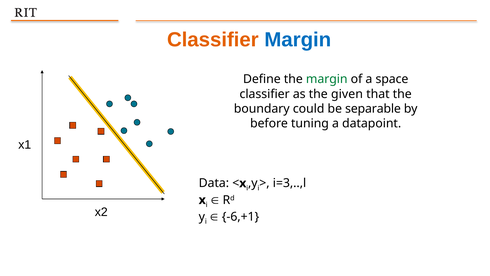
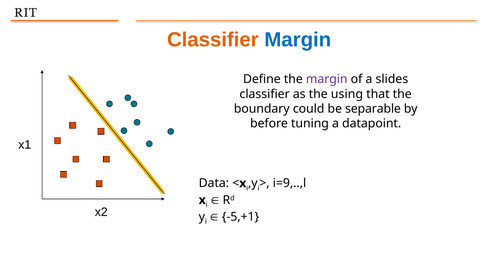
margin colour: green -> purple (327, 79)
space: space -> slides (392, 79)
given: given -> using (347, 94)
i=3,..,l: i=3,..,l -> i=9,..,l (289, 183)
-6,+1: -6,+1 -> -5,+1 (241, 216)
